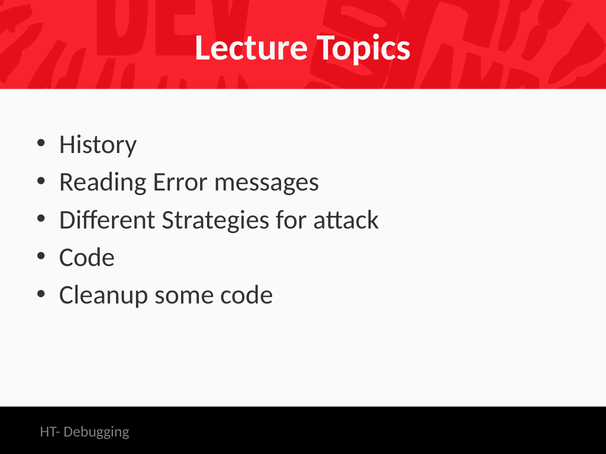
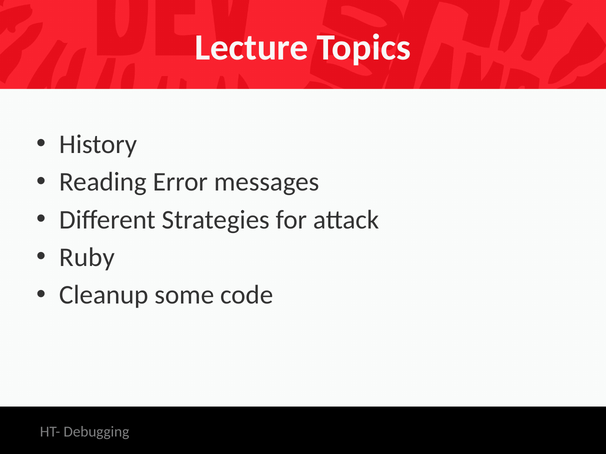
Code: Code -> Ruby (87, 258)
